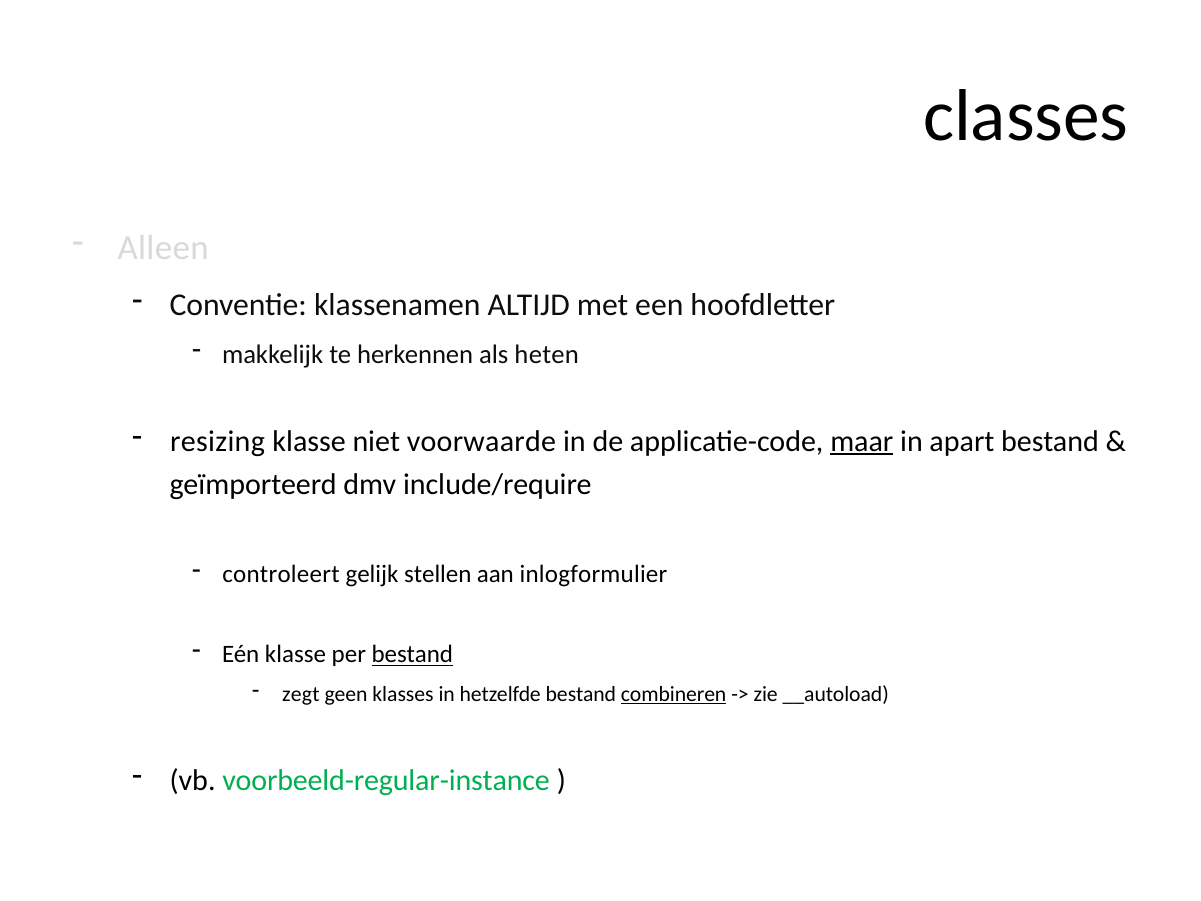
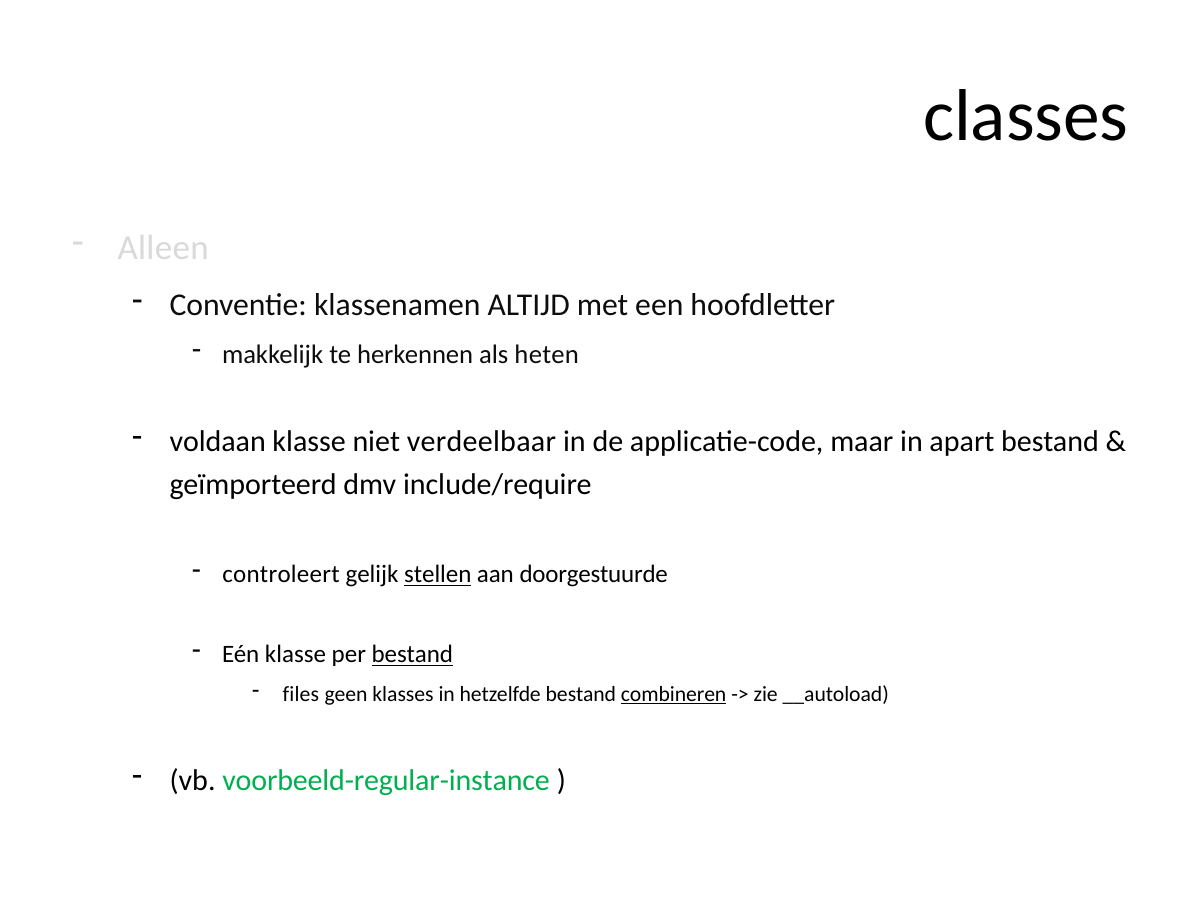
resizing: resizing -> voldaan (218, 441)
voorwaarde: voorwaarde -> verdeelbaar (481, 441)
maar underline: present -> none (862, 441)
stellen underline: none -> present (438, 574)
inlogformulier: inlogformulier -> doorgestuurde (594, 574)
zegt: zegt -> files (301, 694)
